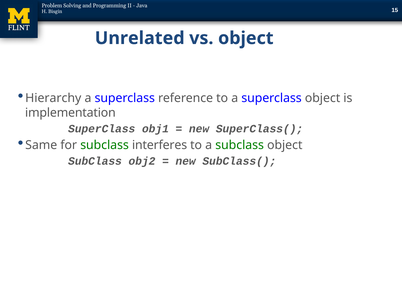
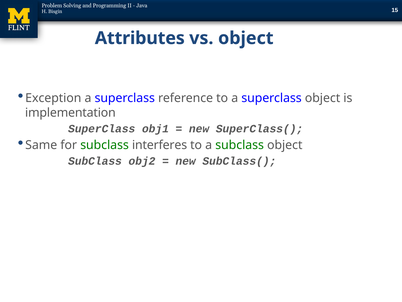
Unrelated: Unrelated -> Attributes (140, 38)
Hierarchy: Hierarchy -> Exception (53, 98)
